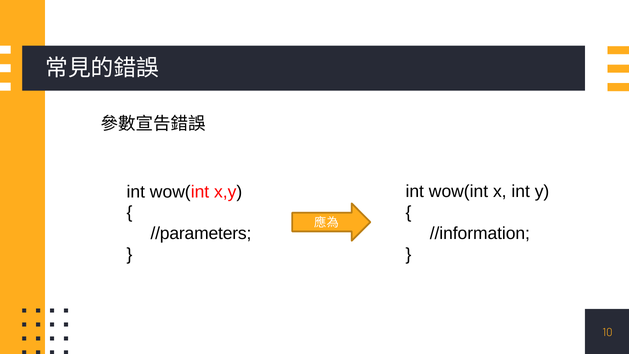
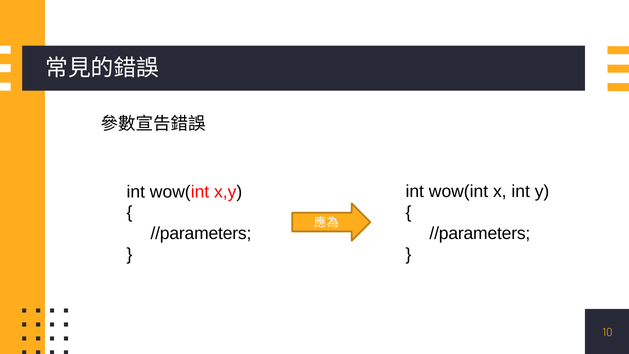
//information: //information -> //parameters (480, 233)
